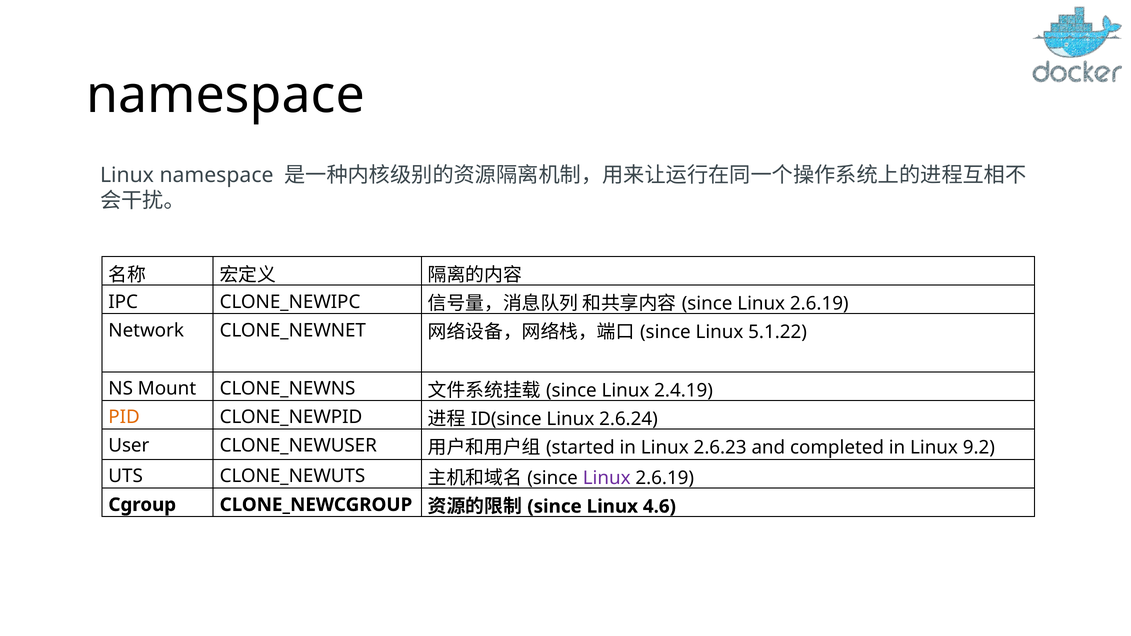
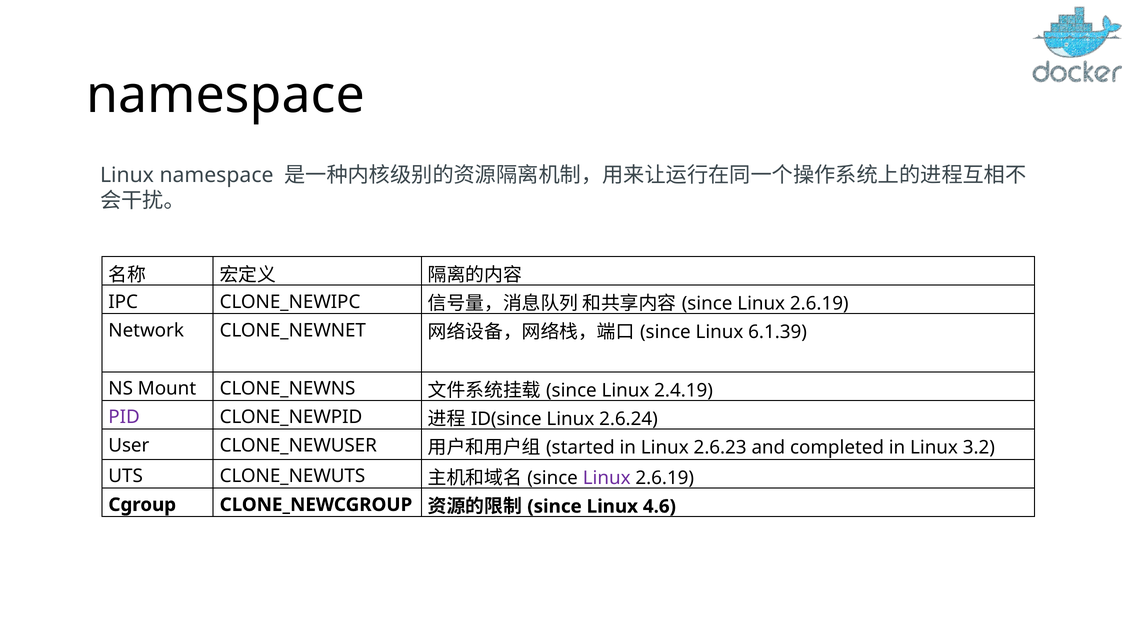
5.1.22: 5.1.22 -> 6.1.39 (778, 332)
PID colour: orange -> purple (124, 417)
9.2: 9.2 -> 3.2 (979, 448)
